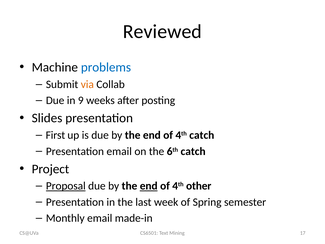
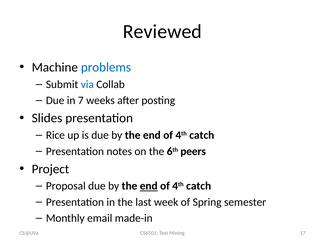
via colour: orange -> blue (87, 84)
9: 9 -> 7 (81, 100)
First: First -> Rice (55, 135)
Presentation email: email -> notes (119, 151)
6th catch: catch -> peers (193, 151)
Proposal underline: present -> none (66, 186)
other: other -> catch (199, 186)
